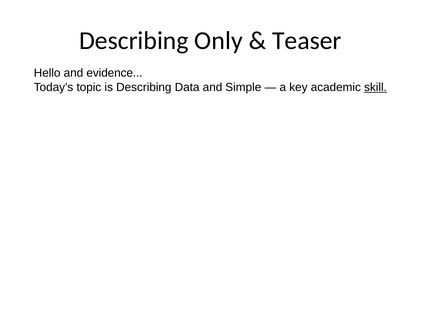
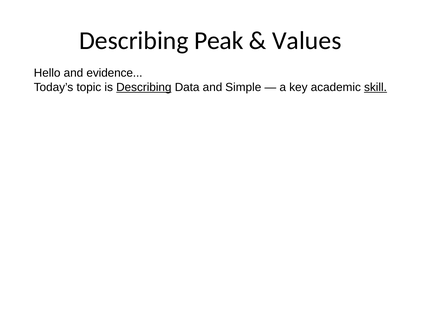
Only: Only -> Peak (219, 41)
Teaser: Teaser -> Values (307, 41)
Describing underline: none -> present (144, 87)
